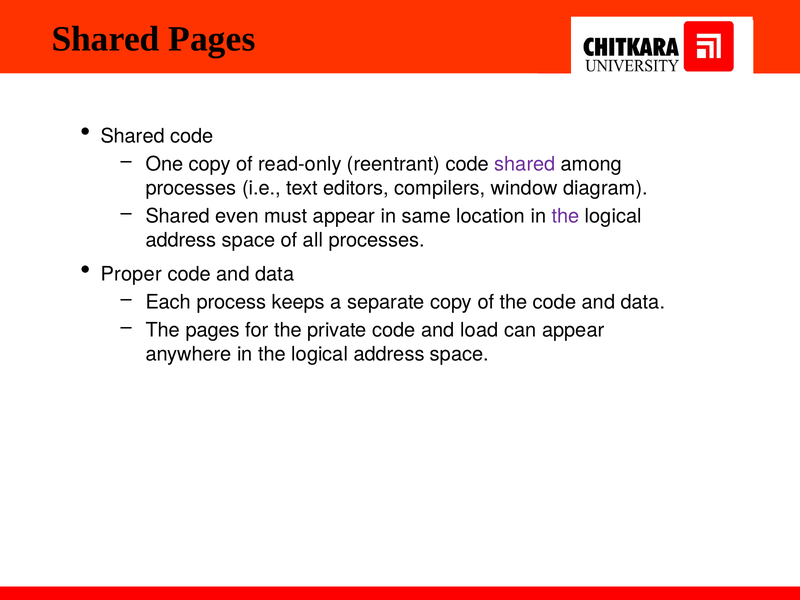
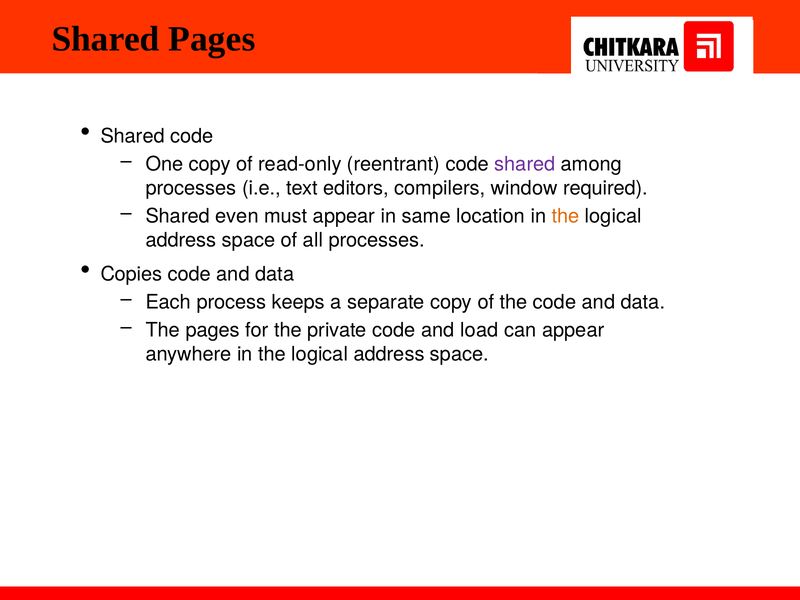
diagram: diagram -> required (606, 188)
the colour: purple -> orange (566, 216)
Proper: Proper -> Copies (131, 274)
